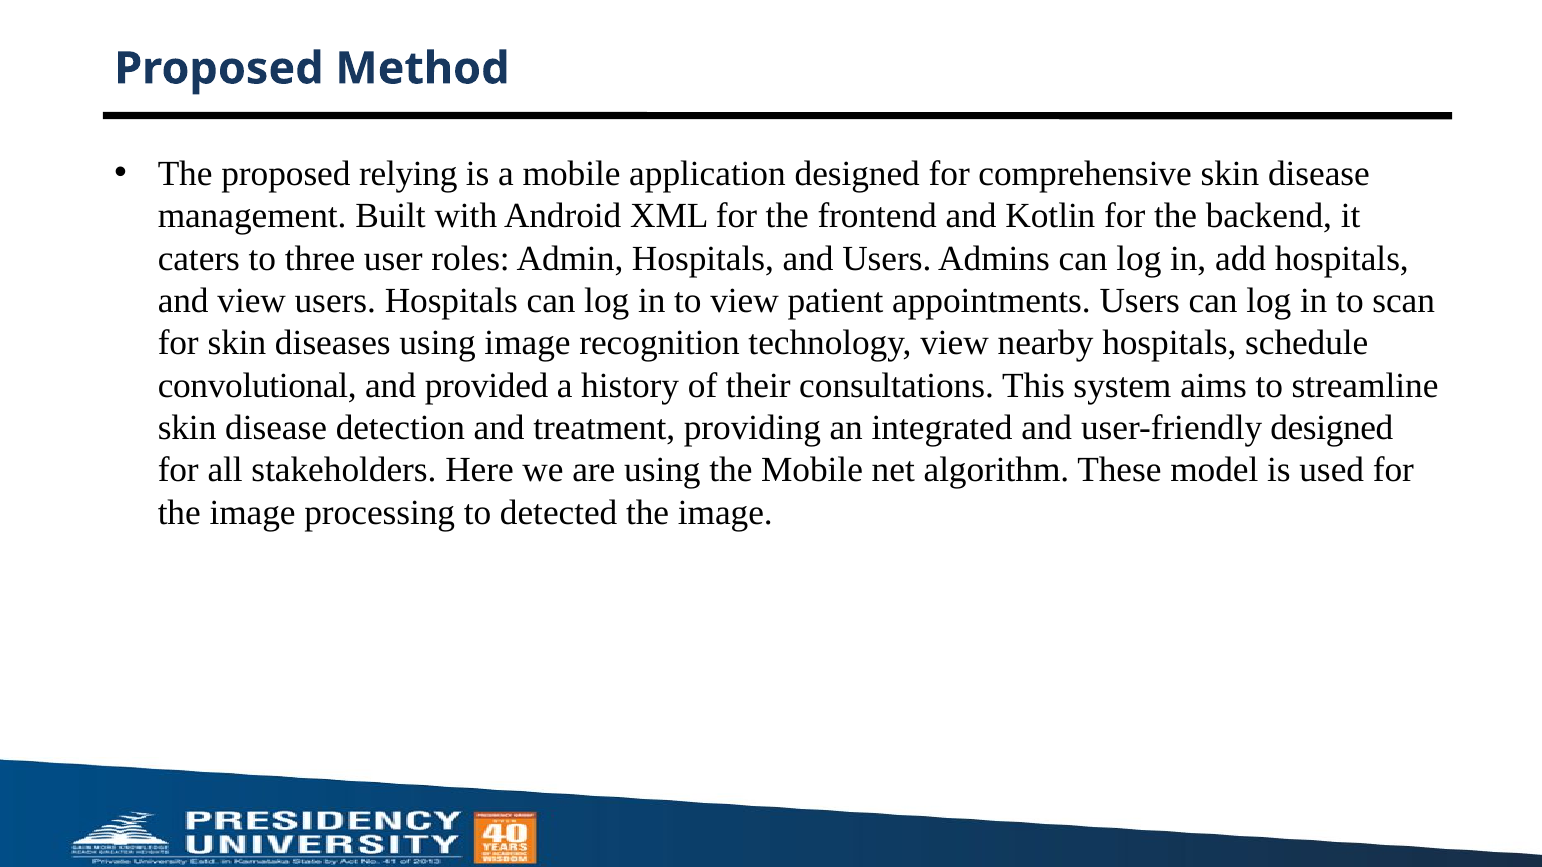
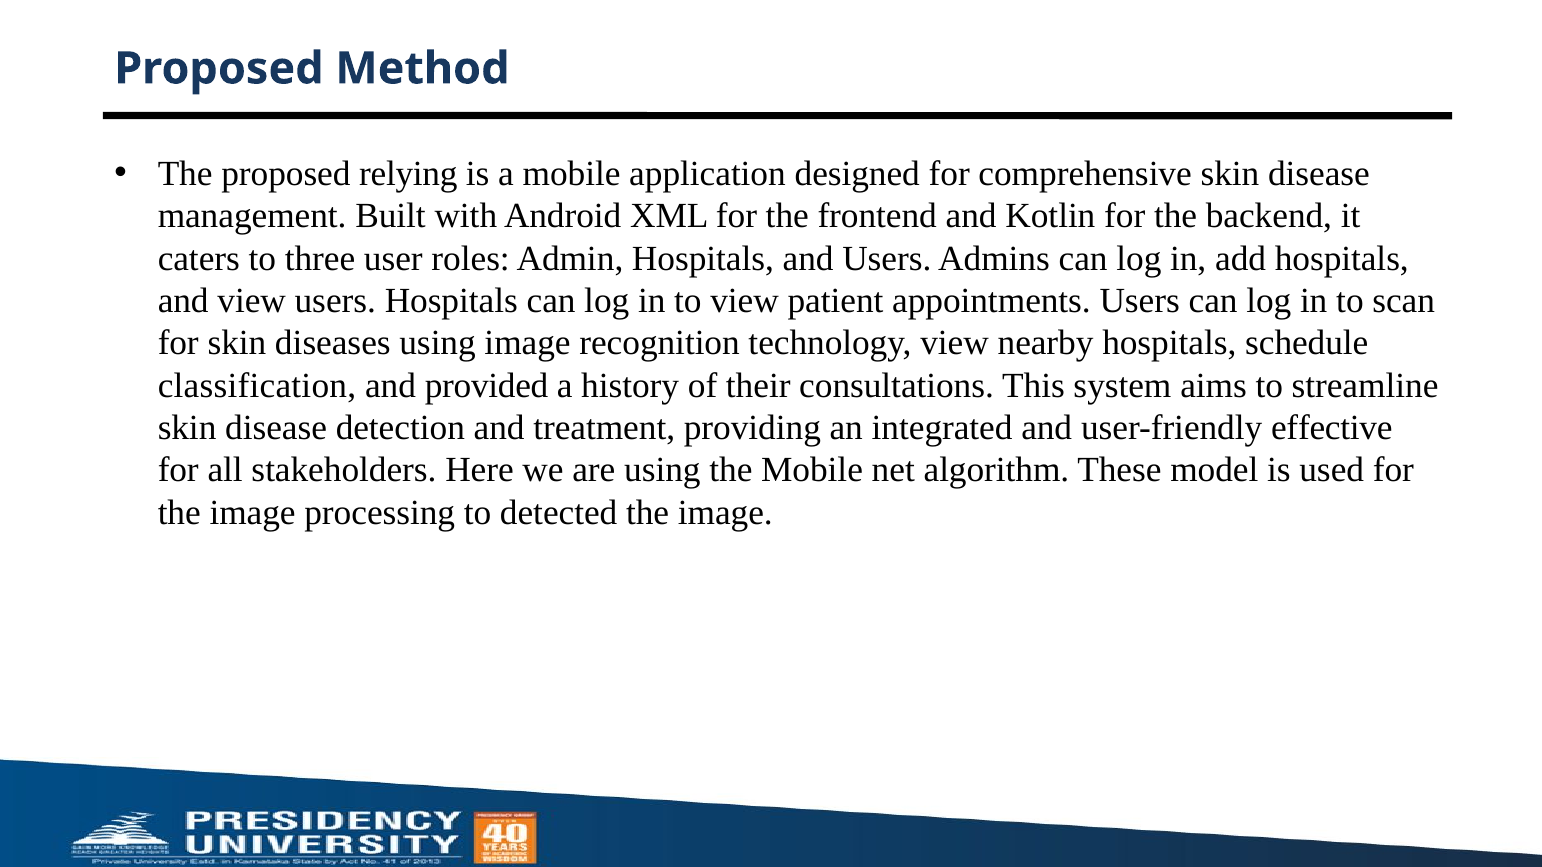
convolutional: convolutional -> classification (257, 386)
user-friendly designed: designed -> effective (1332, 428)
